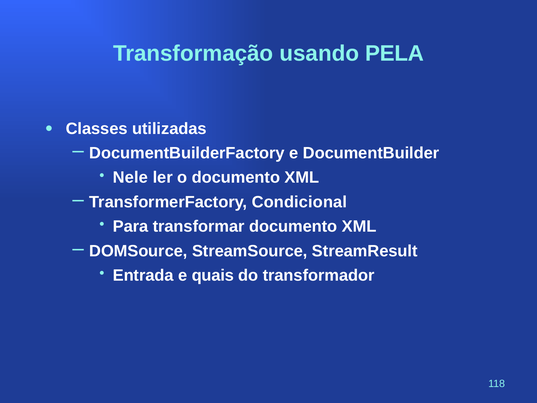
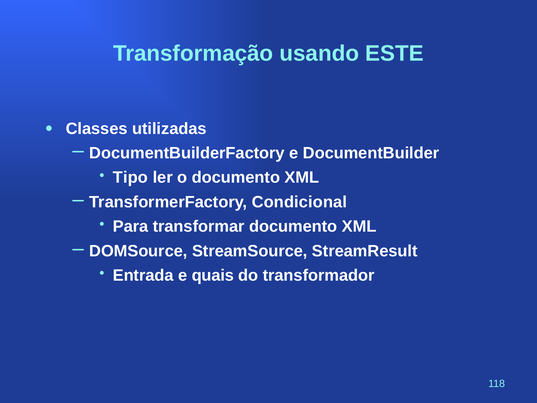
PELA: PELA -> ESTE (394, 53)
Nele: Nele -> Tipo (130, 177)
